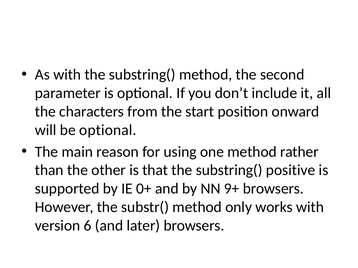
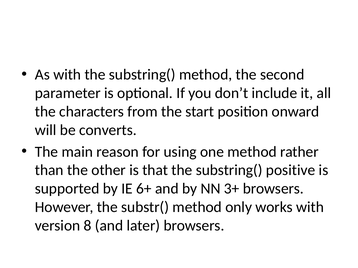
be optional: optional -> converts (108, 130)
0+: 0+ -> 6+ (144, 189)
9+: 9+ -> 3+ (232, 189)
6: 6 -> 8 (88, 226)
